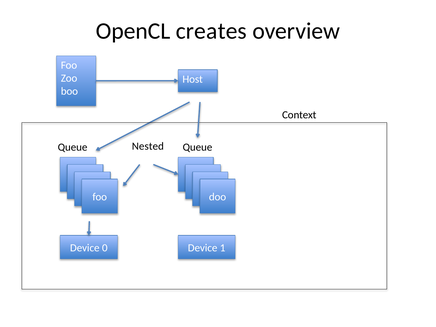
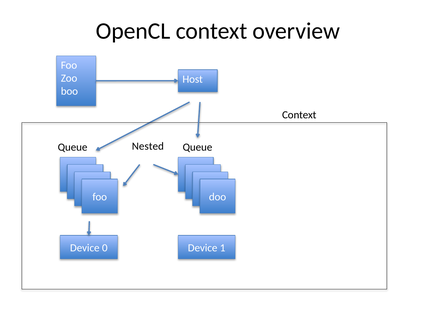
OpenCL creates: creates -> context (212, 31)
